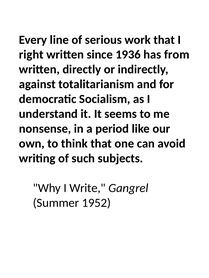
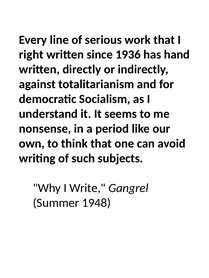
from: from -> hand (177, 55)
1952: 1952 -> 1948 (96, 203)
